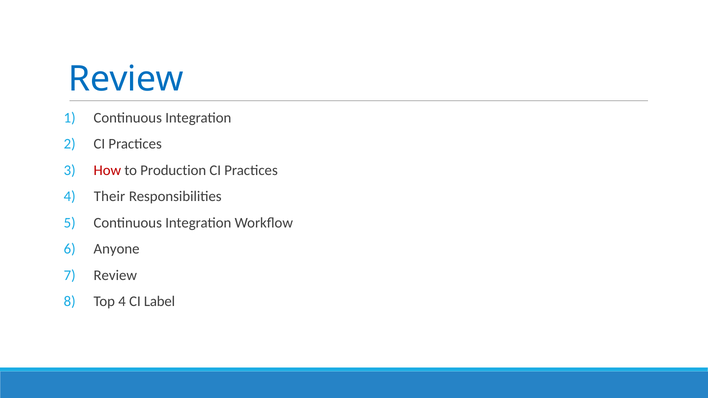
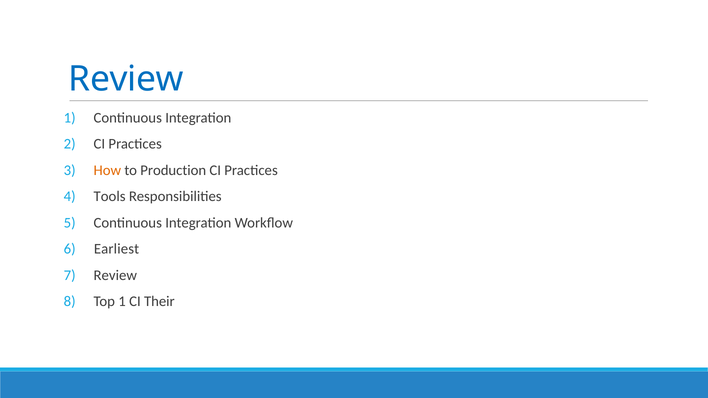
How colour: red -> orange (107, 170)
Their: Their -> Tools (110, 197)
Anyone: Anyone -> Earliest (117, 249)
Top 4: 4 -> 1 (122, 302)
Label: Label -> Their (159, 302)
